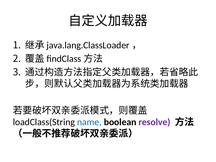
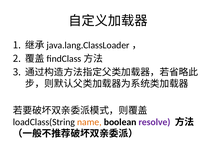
name colour: blue -> orange (89, 122)
